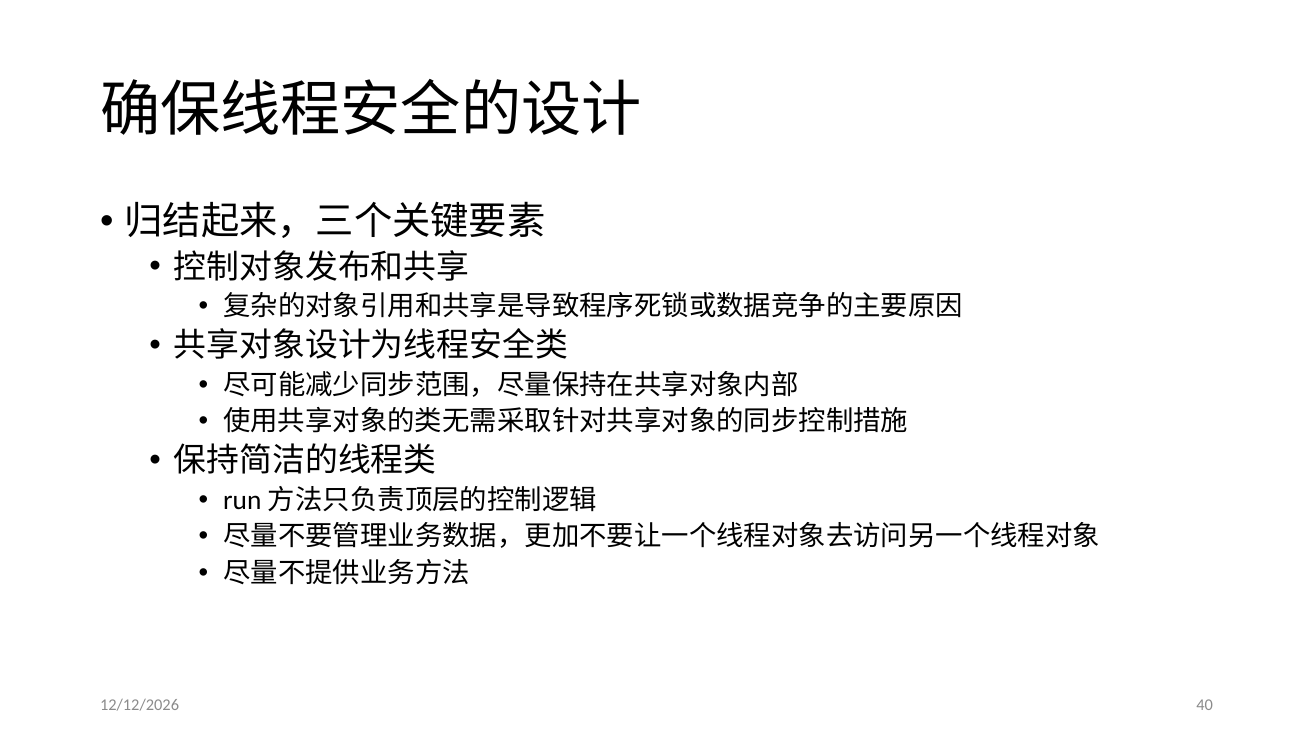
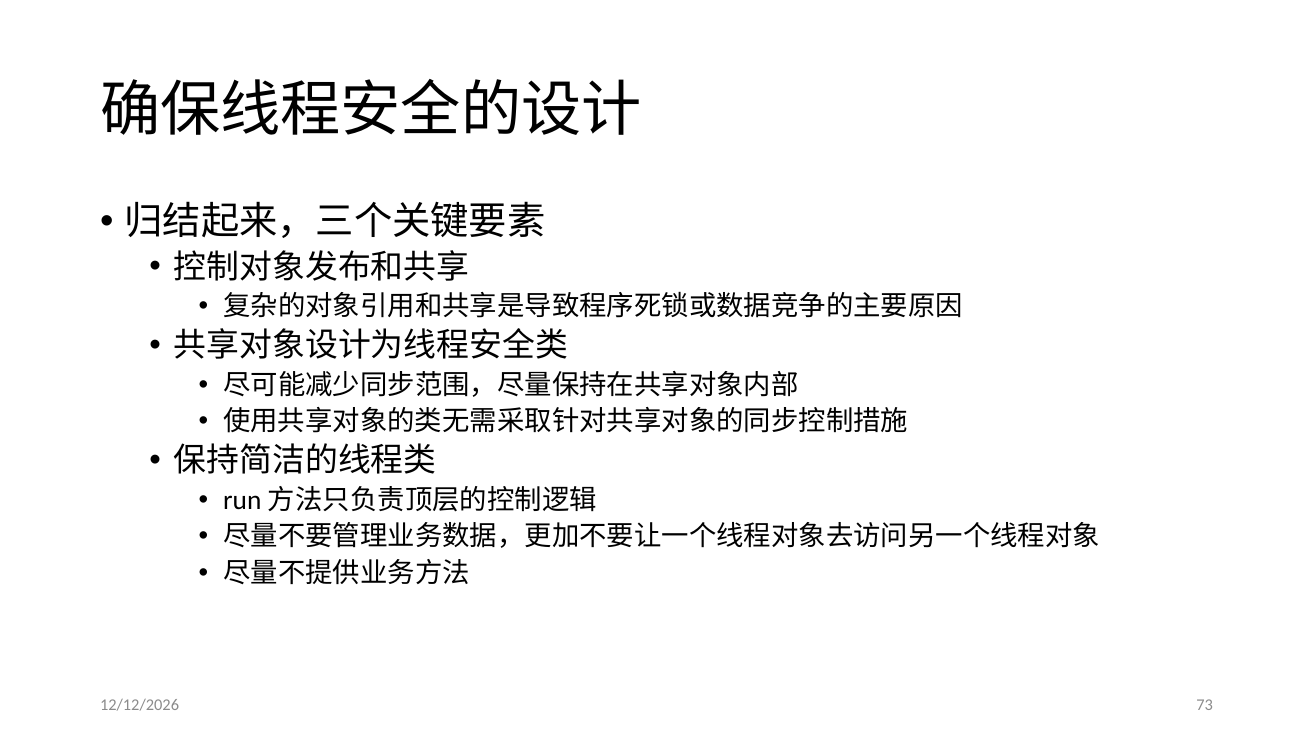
40: 40 -> 73 (1205, 705)
